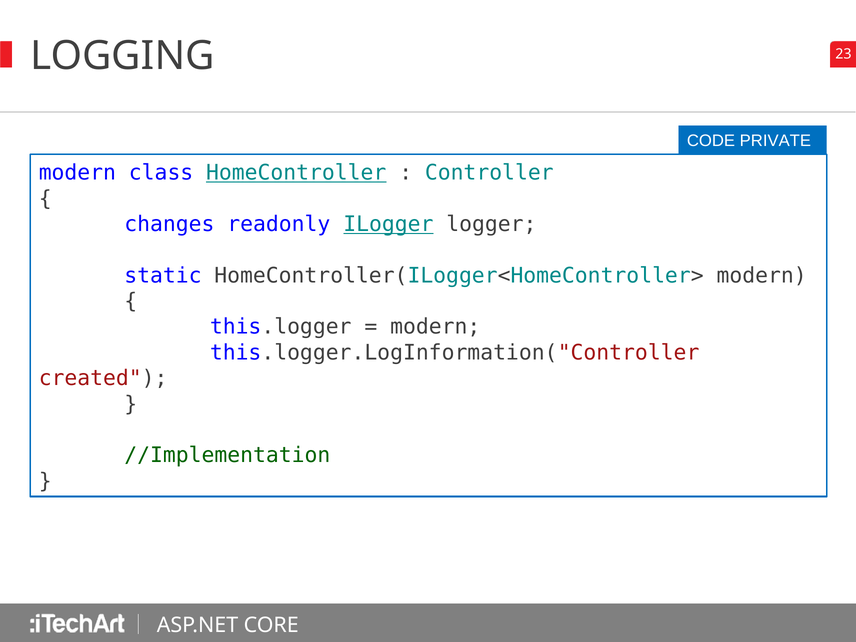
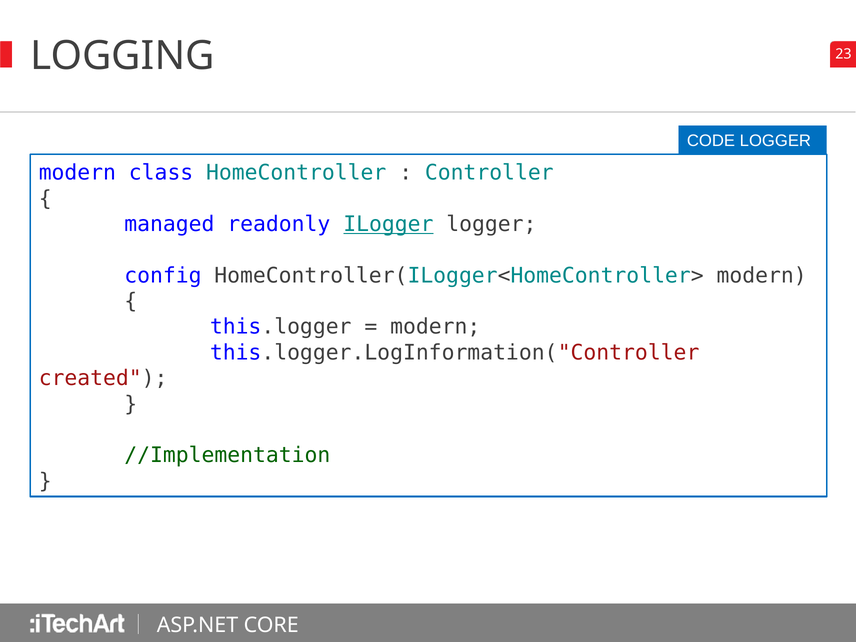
CODE PRIVATE: PRIVATE -> LOGGER (775, 141)
HomeController underline: present -> none (296, 173)
changes: changes -> managed (169, 224)
static: static -> config (163, 276)
